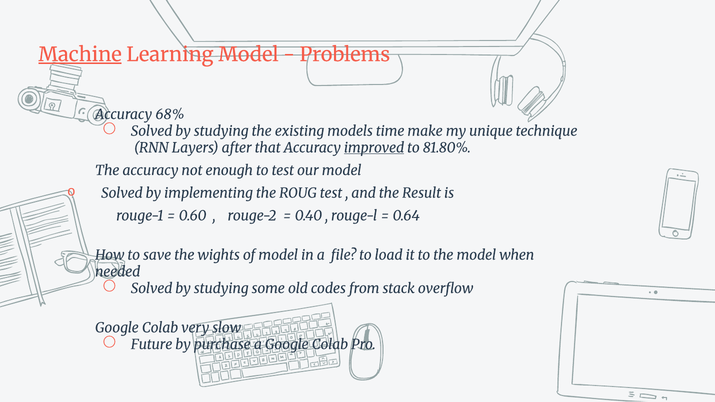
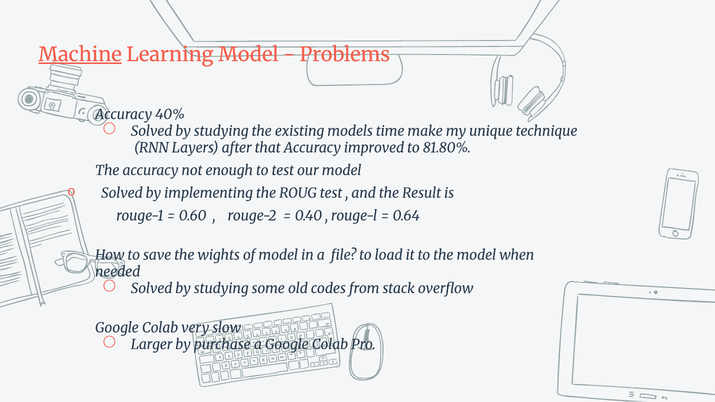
68%: 68% -> 40% (170, 115)
improved underline: present -> none (374, 148)
Future: Future -> Larger (152, 345)
